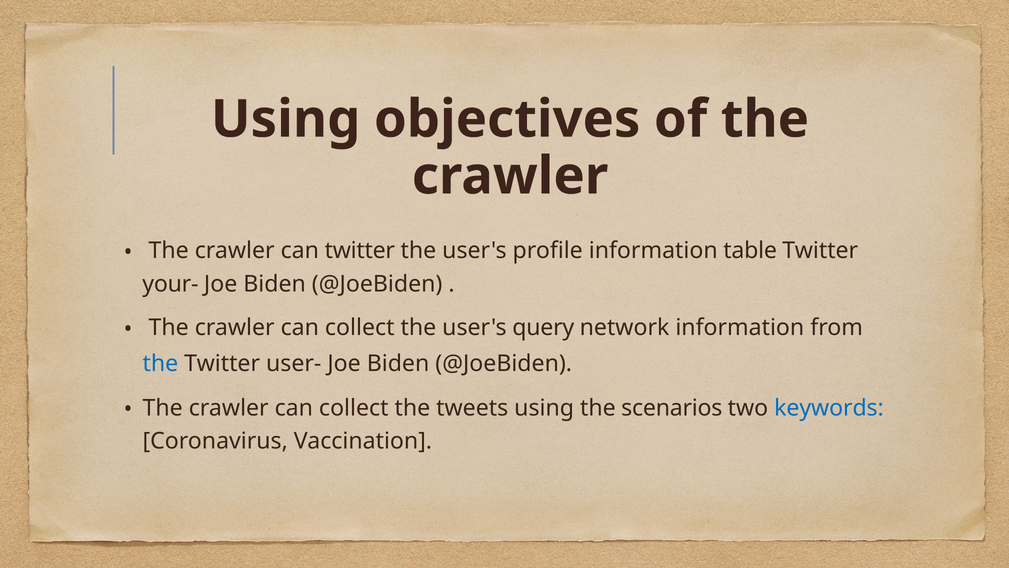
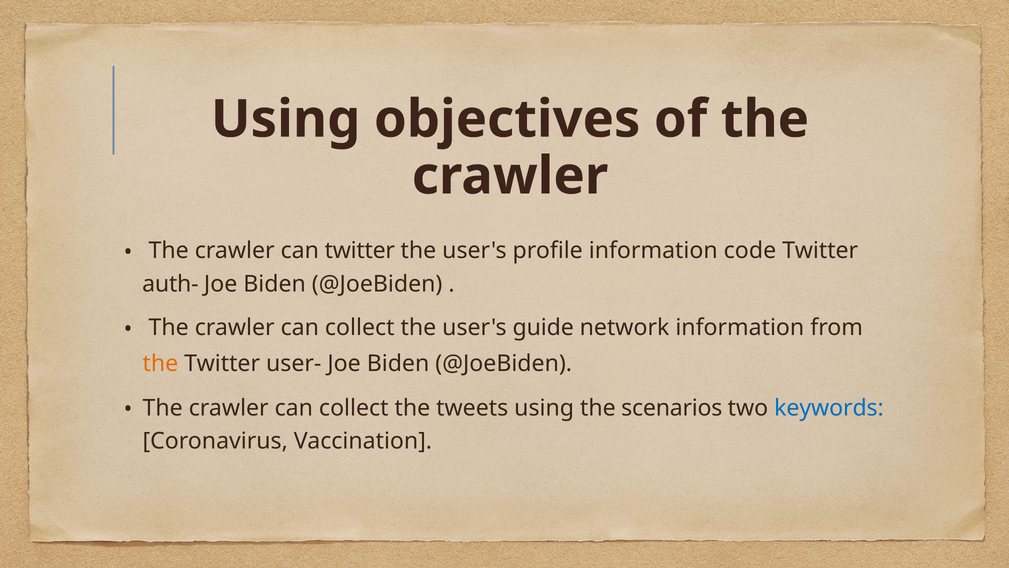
table: table -> code (750, 251)
your-: your- -> auth- (170, 284)
query: query -> guide (543, 328)
the colour: blue -> orange (160, 363)
